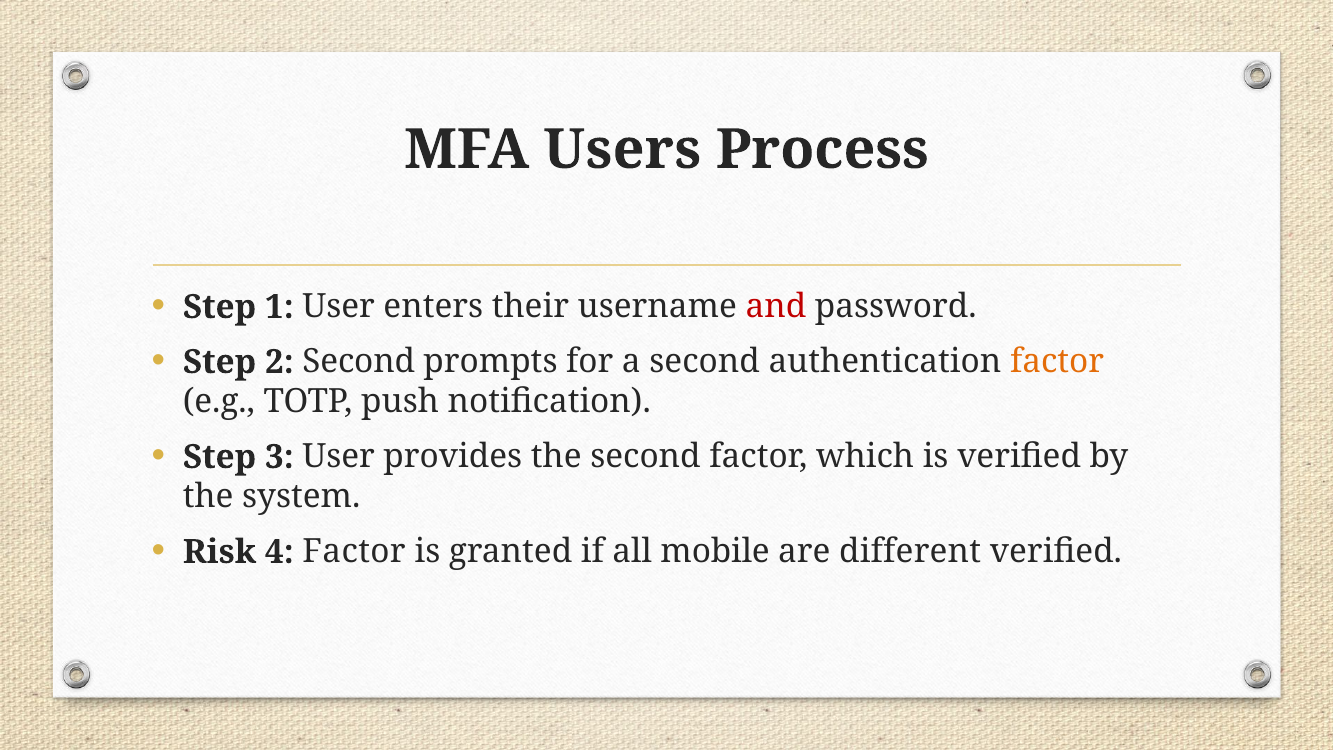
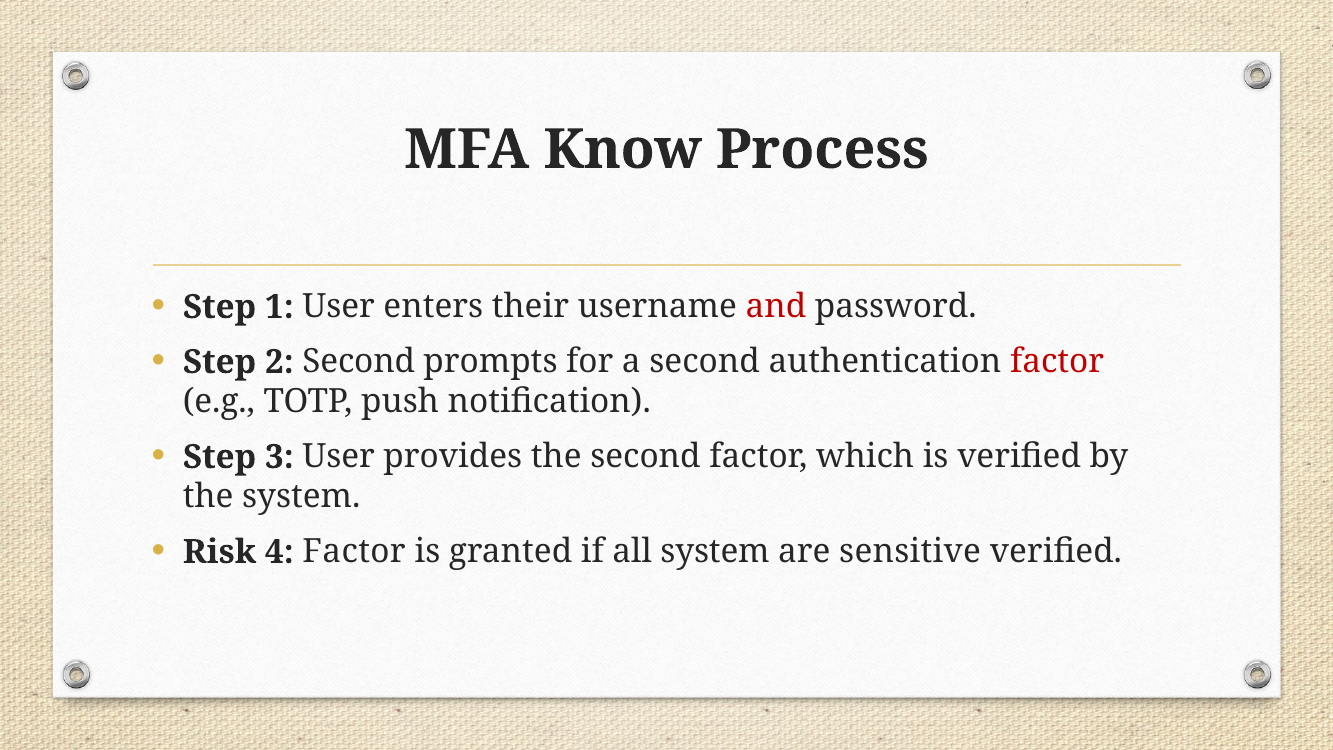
Users: Users -> Know (623, 150)
factor colour: orange -> red (1057, 362)
all mobile: mobile -> system (715, 552)
different: different -> sensitive (910, 552)
